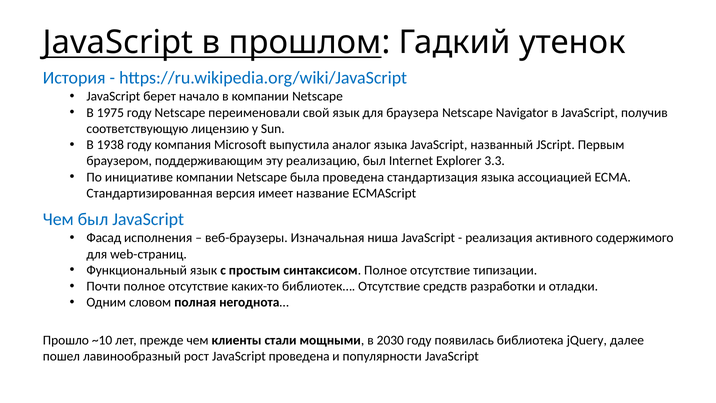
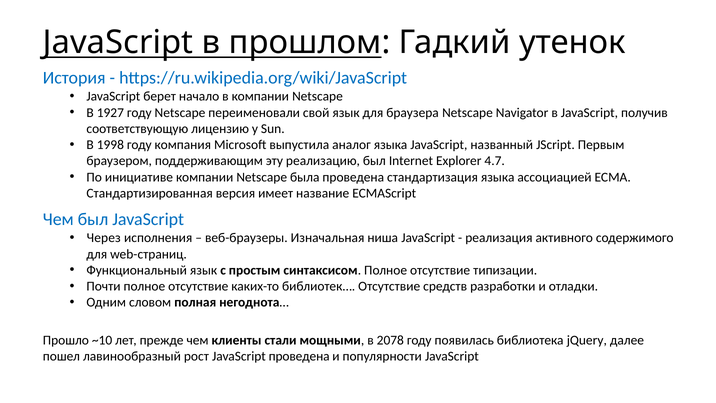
1975: 1975 -> 1927 (110, 113)
1938: 1938 -> 1998 (110, 145)
3.3: 3.3 -> 4.7 (495, 161)
Фасад: Фасад -> Через (104, 238)
2030: 2030 -> 2078 (390, 340)
